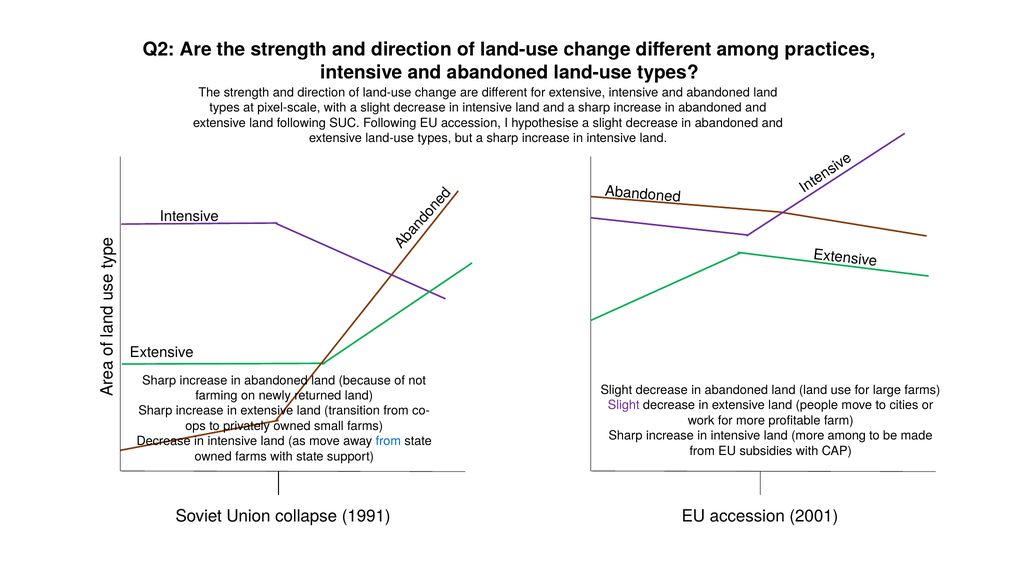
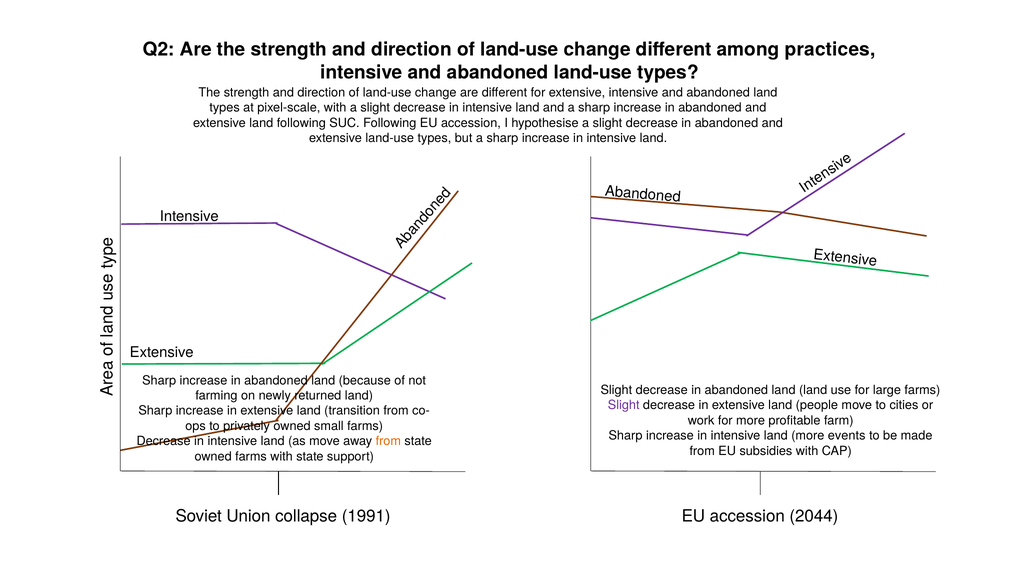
more among: among -> events (847, 436)
from colour: blue -> orange (388, 442)
2001: 2001 -> 2044 (814, 517)
